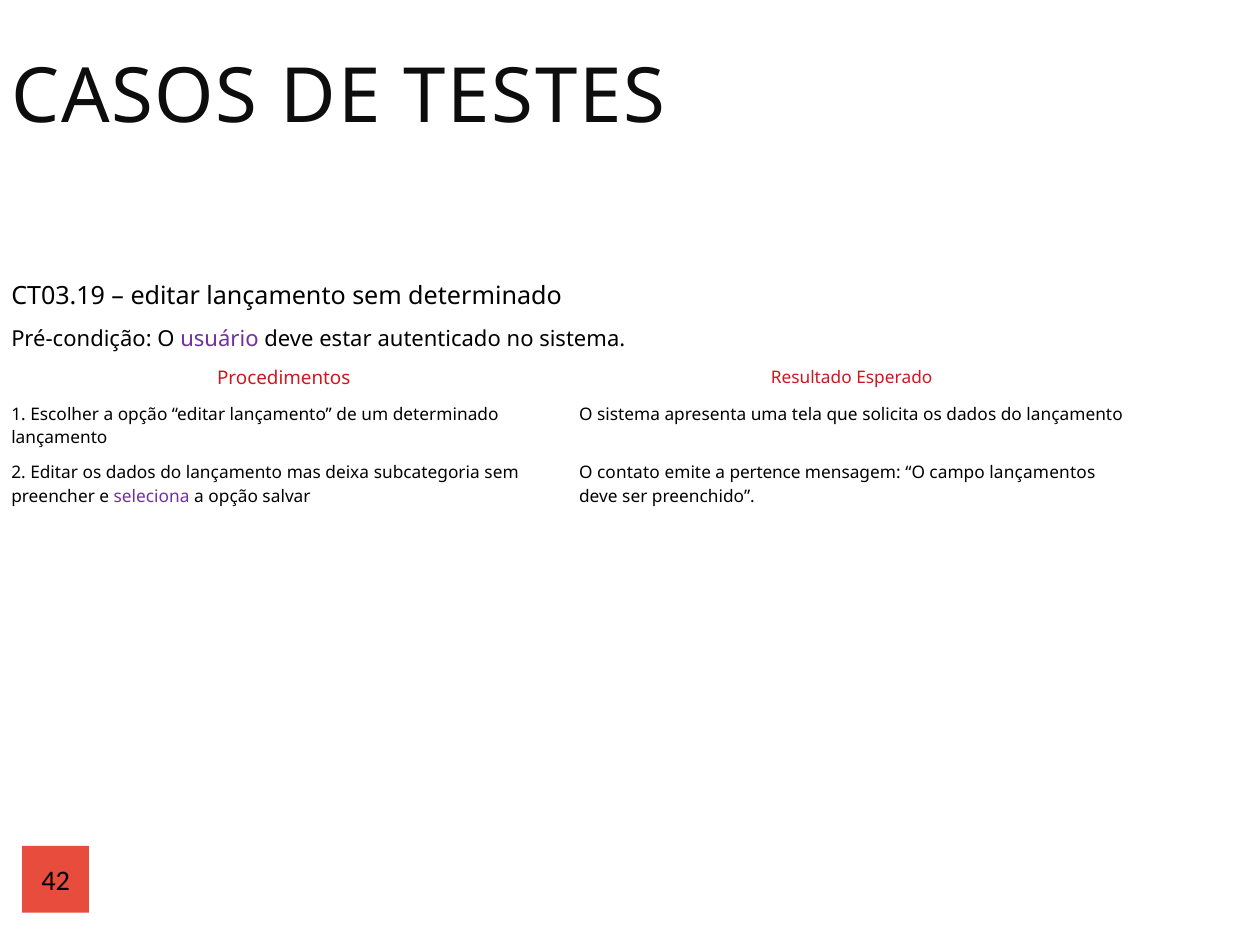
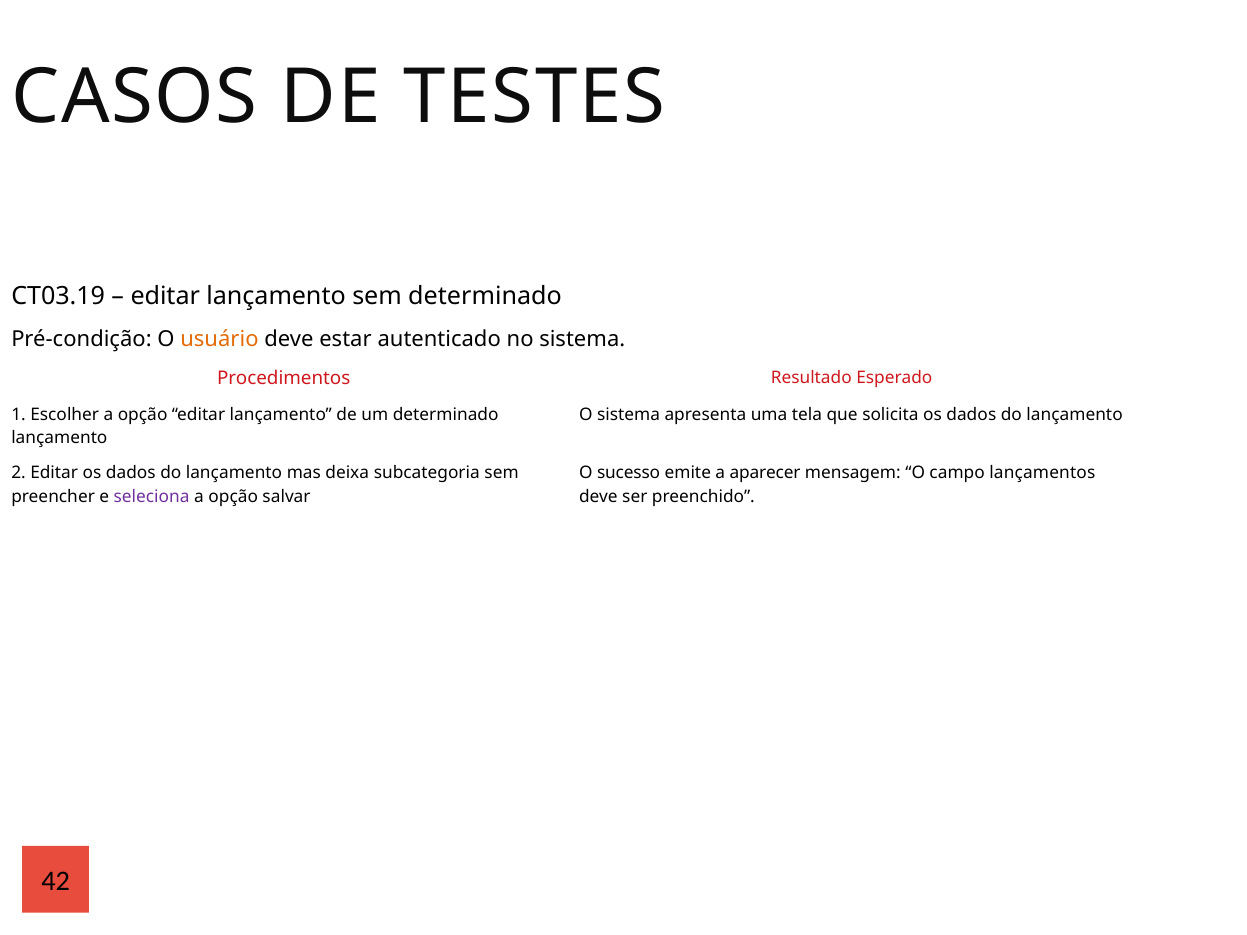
usuário colour: purple -> orange (219, 340)
contato: contato -> sucesso (629, 473)
pertence: pertence -> aparecer (765, 473)
